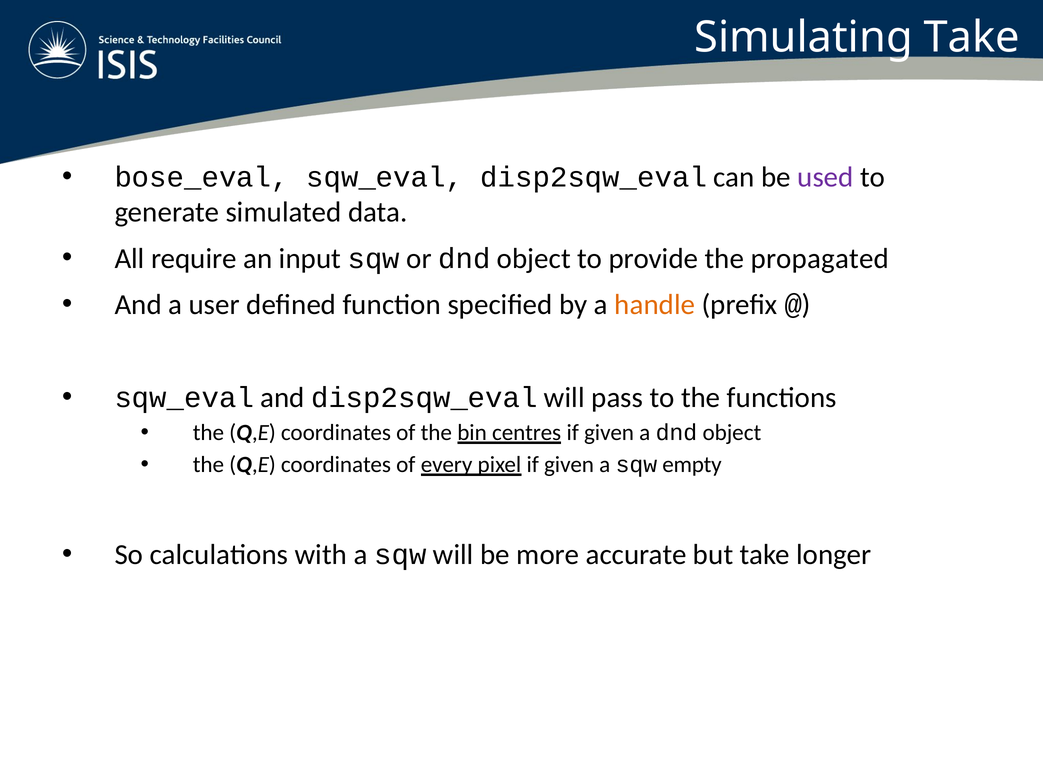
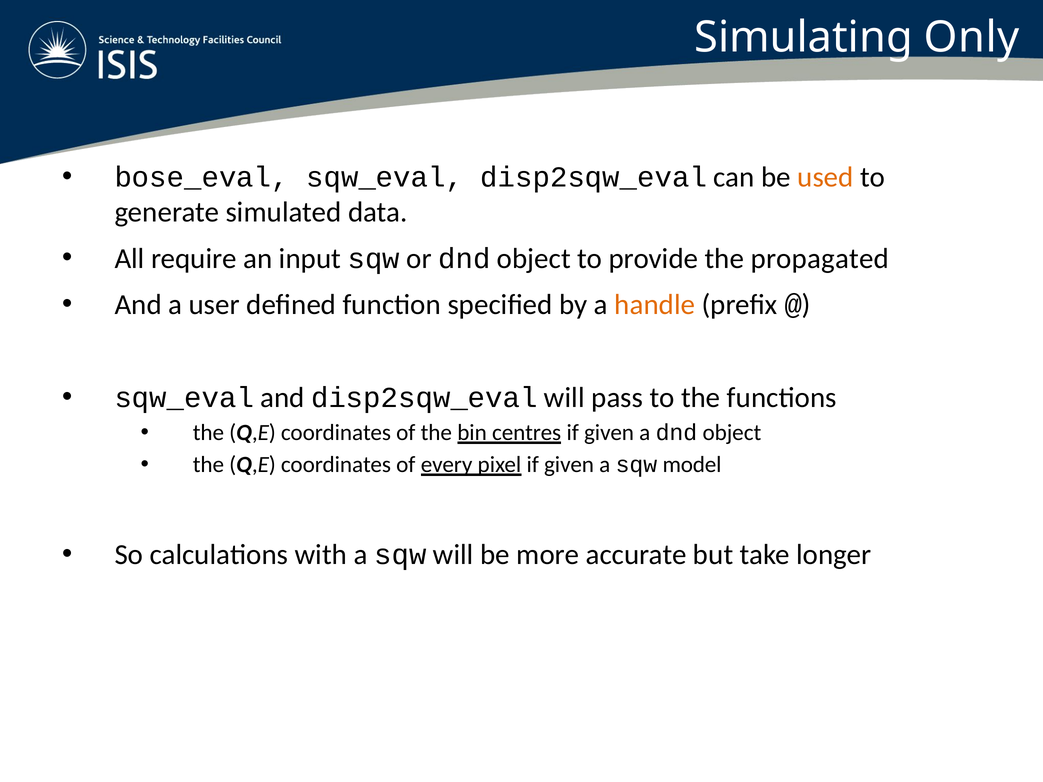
Simulating Take: Take -> Only (972, 37)
used colour: purple -> orange (825, 177)
empty: empty -> model (692, 465)
